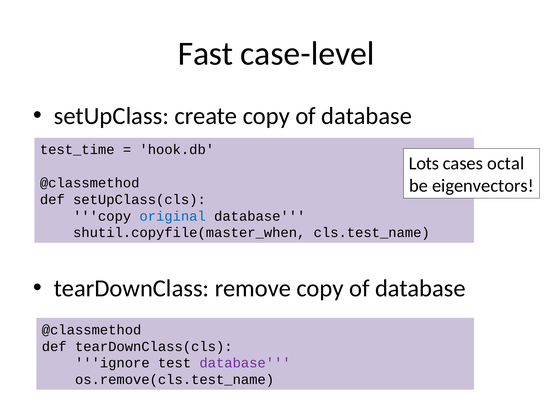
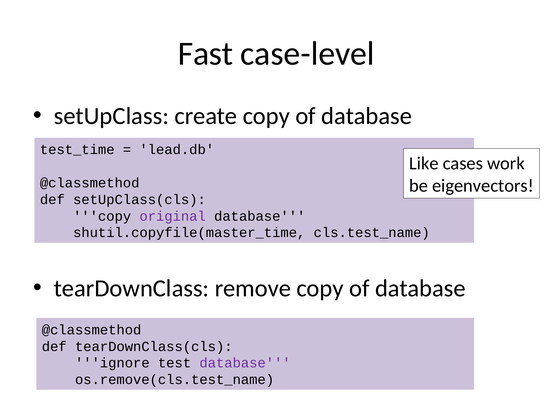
hook.db: hook.db -> lead.db (177, 150)
Lots: Lots -> Like (424, 163)
octal: octal -> work (506, 163)
original colour: blue -> purple (173, 216)
shutil.copyfile(master_when: shutil.copyfile(master_when -> shutil.copyfile(master_time (189, 233)
